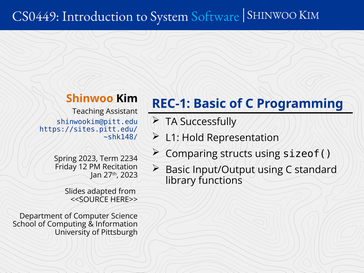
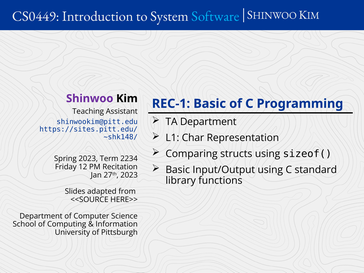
Shinwoo colour: orange -> purple (90, 99)
TA Successfully: Successfully -> Department (208, 122)
Hold: Hold -> Char (193, 138)
